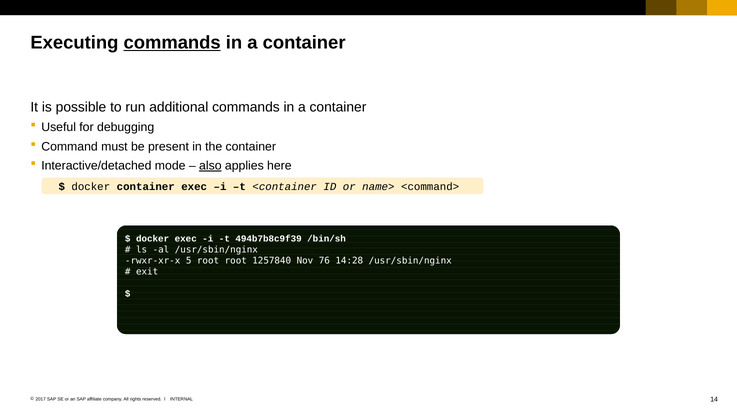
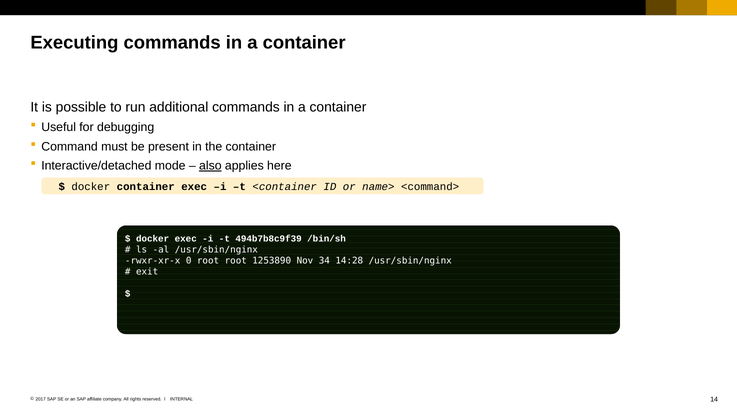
commands underline: present -> none (172, 43)
5: 5 -> 0 (189, 261)
1257840: 1257840 -> 1253890 (272, 261)
76: 76 -> 34 (324, 261)
